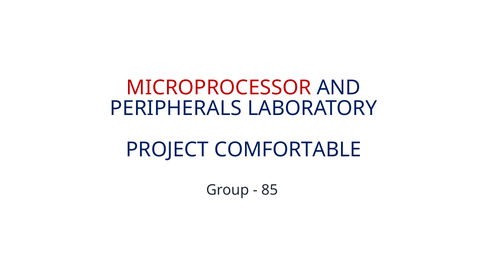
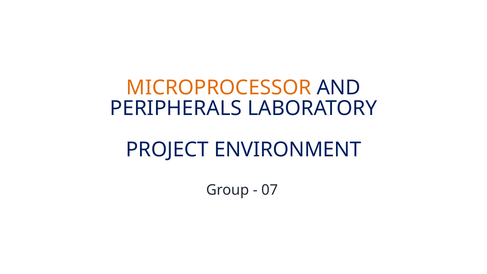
MICROPROCESSOR colour: red -> orange (219, 88)
COMFORTABLE: COMFORTABLE -> ENVIRONMENT (288, 150)
85: 85 -> 07 (270, 190)
